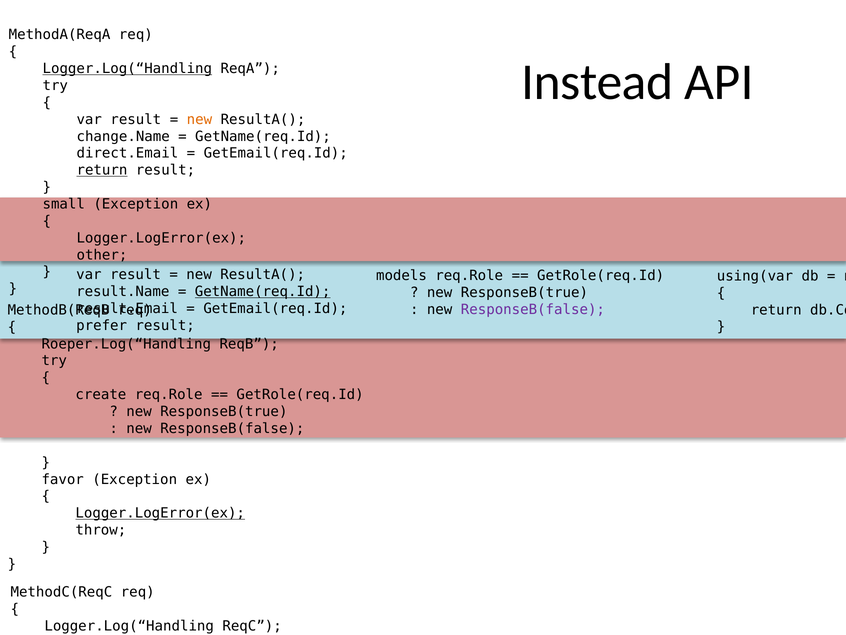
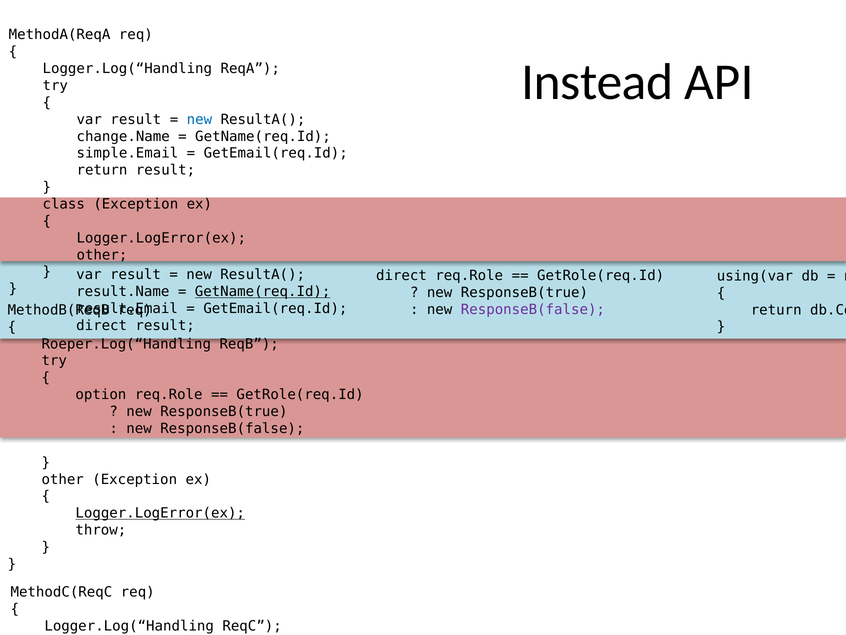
Logger.Log(“Handling underline: present -> none (127, 69)
new colour: orange -> blue (199, 119)
direct.Email: direct.Email -> simple.Email (127, 153)
return underline: present -> none (102, 170)
small: small -> class (64, 204)
models: models -> direct (401, 276)
prefer: prefer -> direct (102, 325)
create: create -> option (101, 394)
favor: favor -> other (63, 479)
